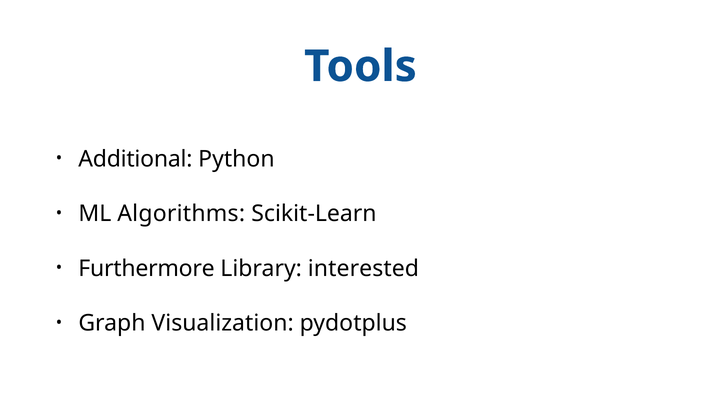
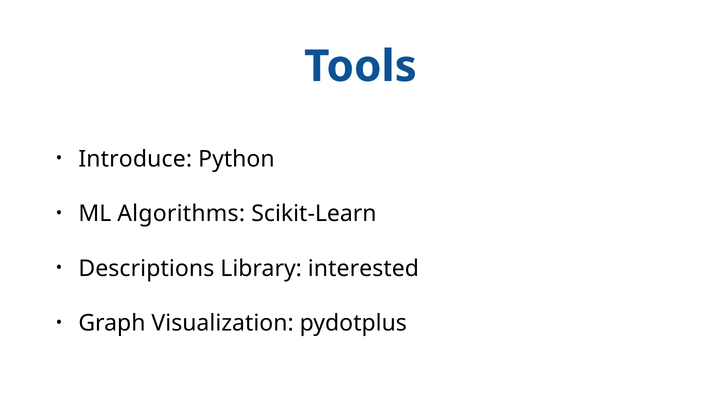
Additional: Additional -> Introduce (135, 159)
Furthermore: Furthermore -> Descriptions (146, 268)
